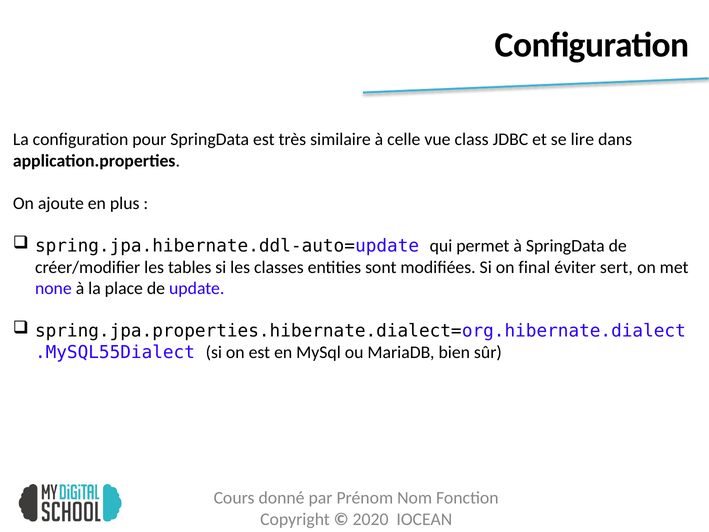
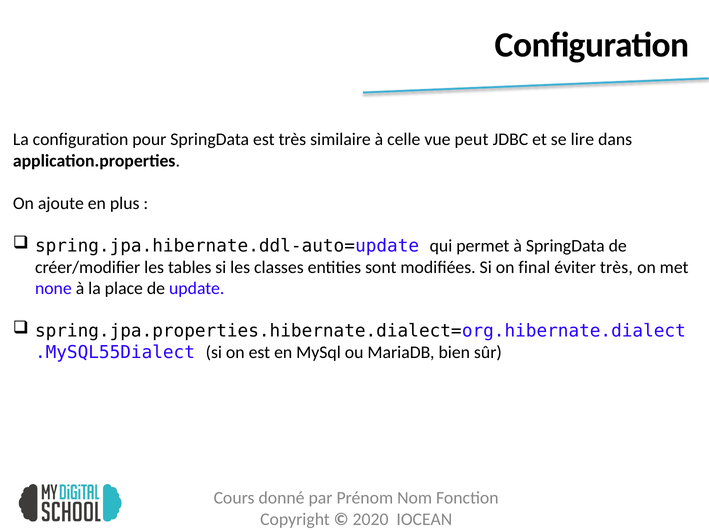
class: class -> peut (471, 139)
éviter sert: sert -> très (616, 267)
